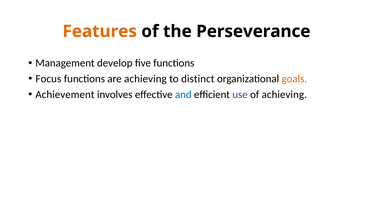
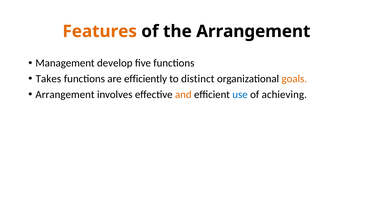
the Perseverance: Perseverance -> Arrangement (253, 31)
Focus: Focus -> Takes (48, 79)
are achieving: achieving -> efficiently (146, 79)
Achievement: Achievement -> Arrangement (65, 94)
and colour: blue -> orange (183, 94)
use colour: purple -> blue (240, 94)
